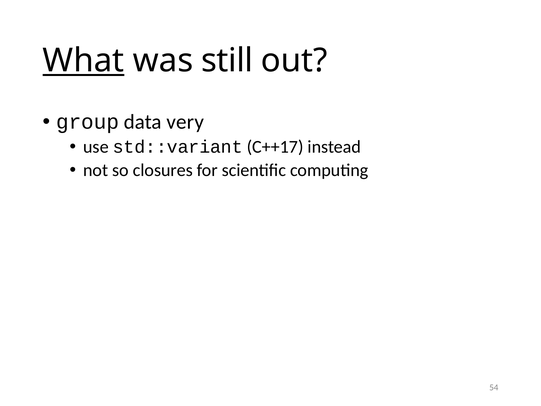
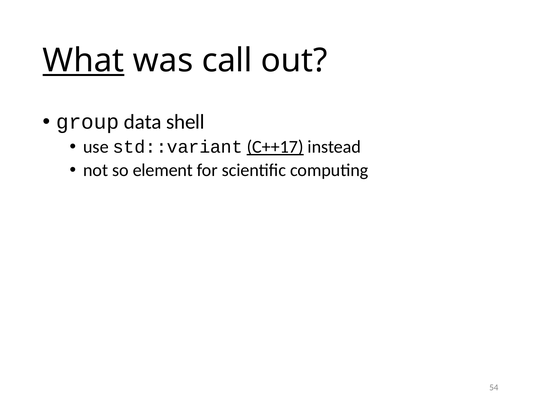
still: still -> call (227, 61)
very: very -> shell (185, 122)
C++17 underline: none -> present (275, 147)
closures: closures -> element (163, 170)
